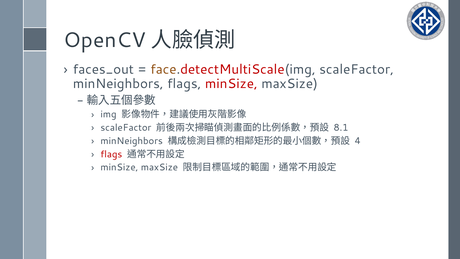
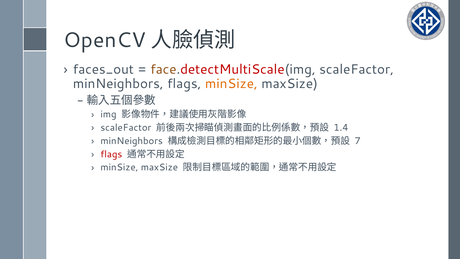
minSize colour: red -> orange (231, 84)
8.1: 8.1 -> 1.4 (341, 128)
4: 4 -> 7 (358, 141)
